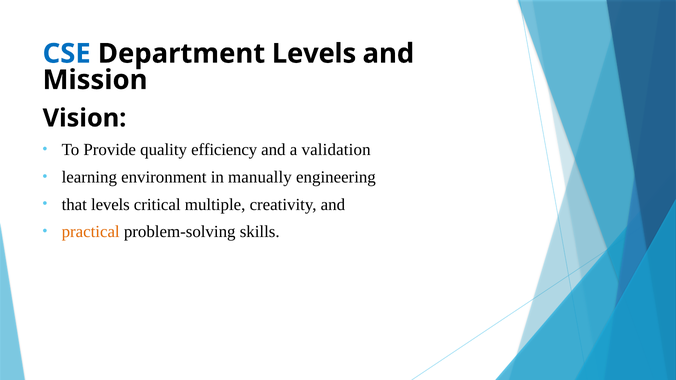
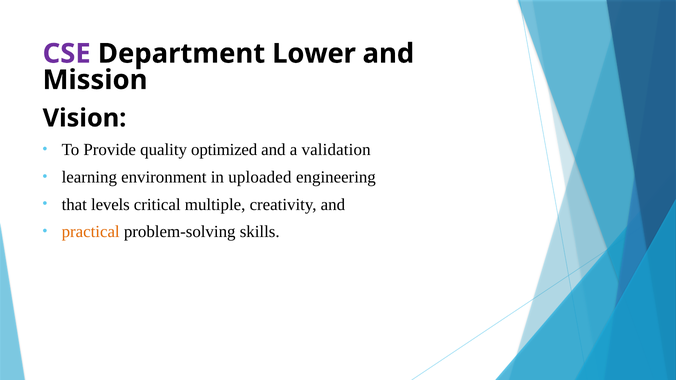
CSE colour: blue -> purple (67, 54)
Department Levels: Levels -> Lower (314, 54)
efficiency: efficiency -> optimized (224, 150)
manually: manually -> uploaded (260, 177)
